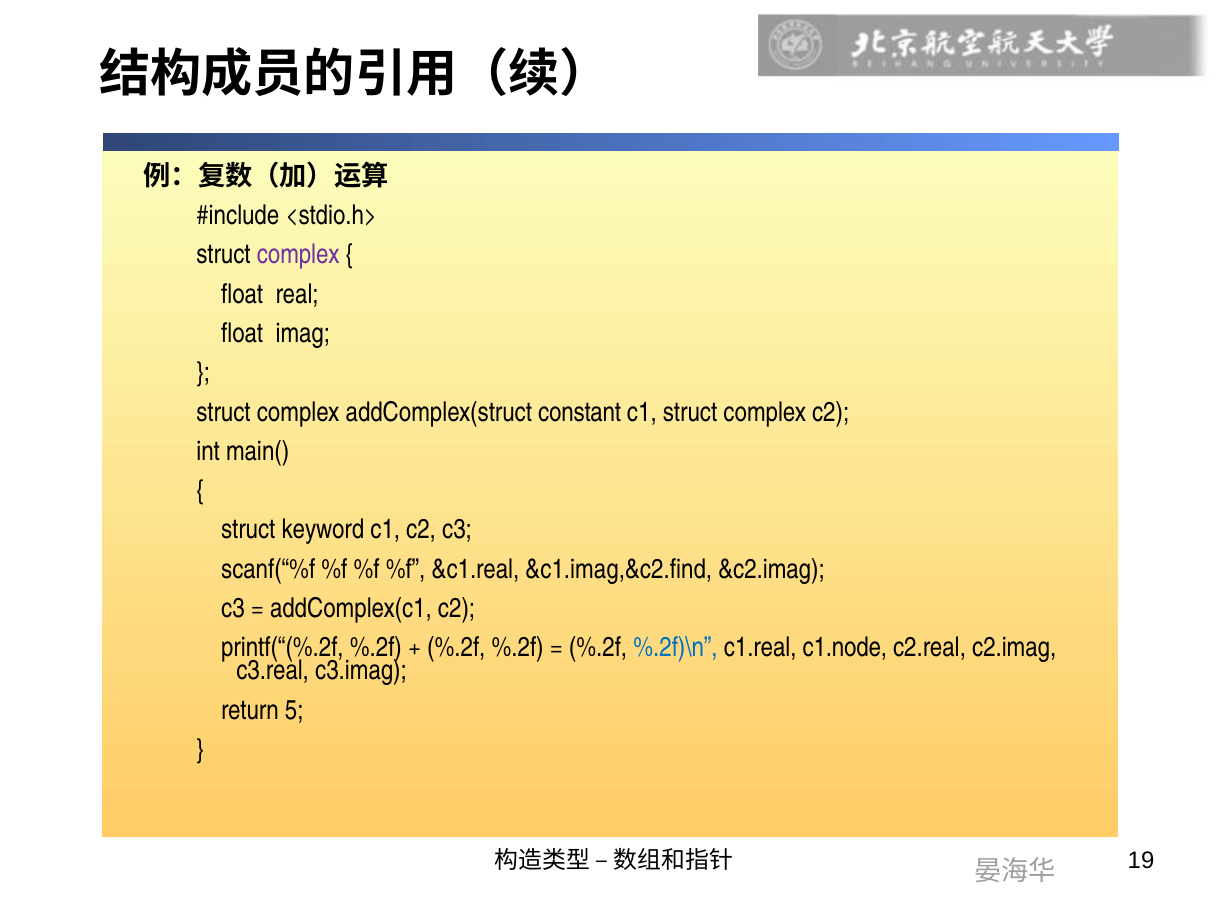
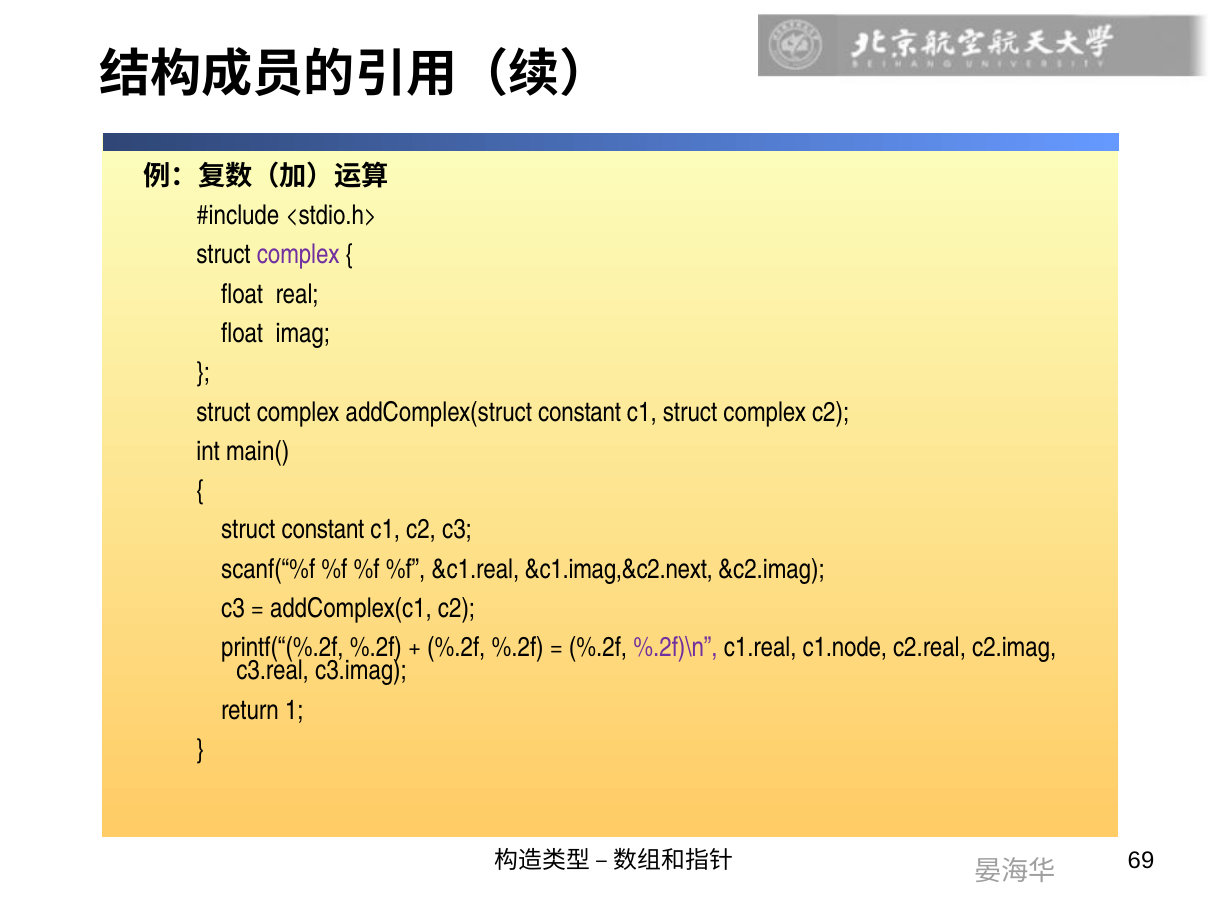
struct keyword: keyword -> constant (323, 530)
&c1.imag,&c2.find: &c1.imag,&c2.find -> &c1.imag,&c2.next (619, 569)
%.2f)\n colour: blue -> purple (676, 648)
5: 5 -> 1 (294, 710)
19: 19 -> 69 (1141, 861)
